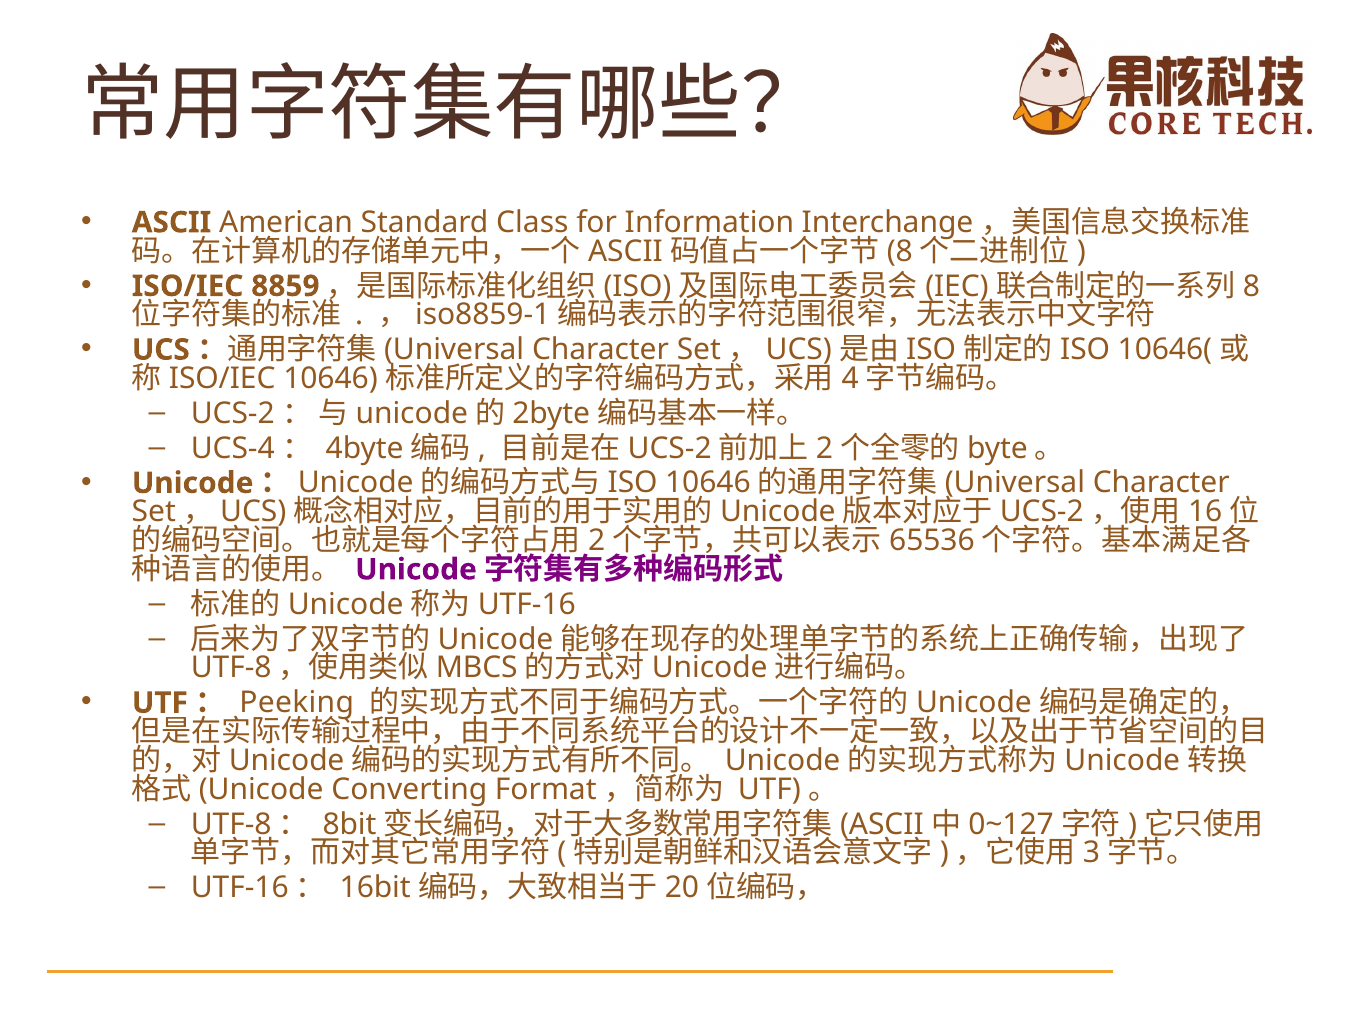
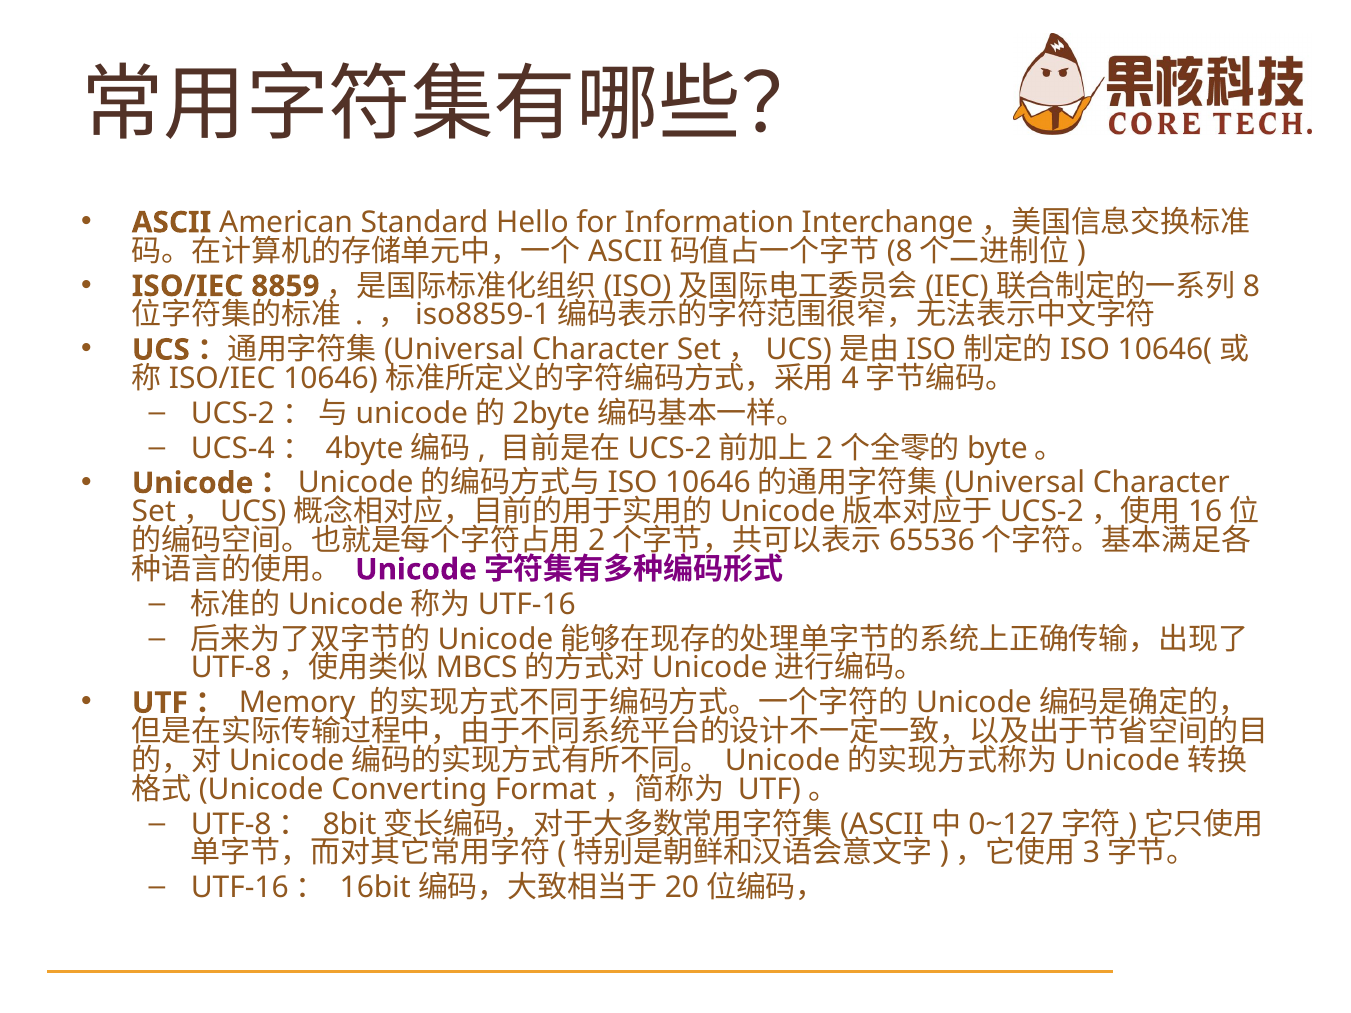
Class: Class -> Hello (532, 223)
Peeking: Peeking -> Memory (297, 703)
